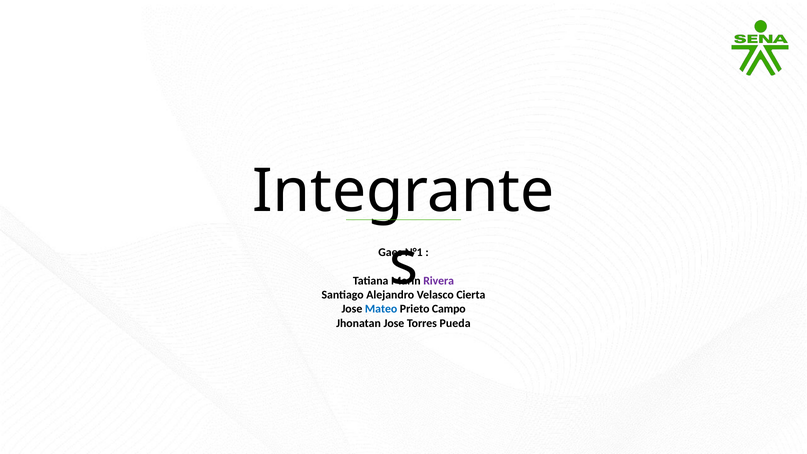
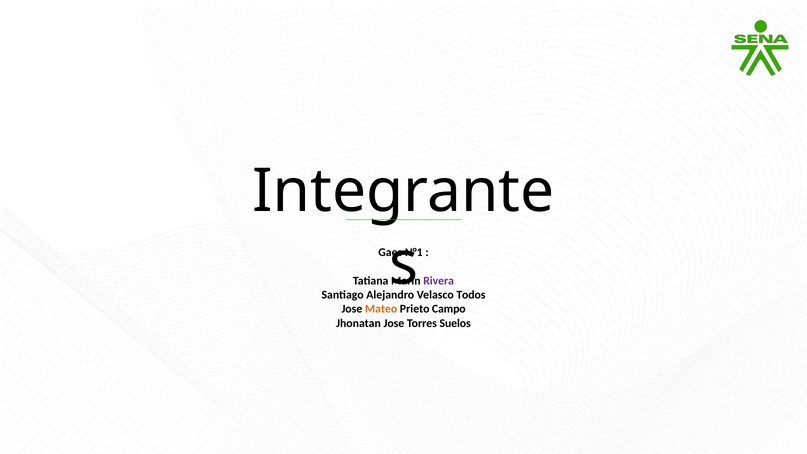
Cierta: Cierta -> Todos (471, 295)
Mateo colour: blue -> orange (381, 309)
Pueda: Pueda -> Suelos (455, 323)
